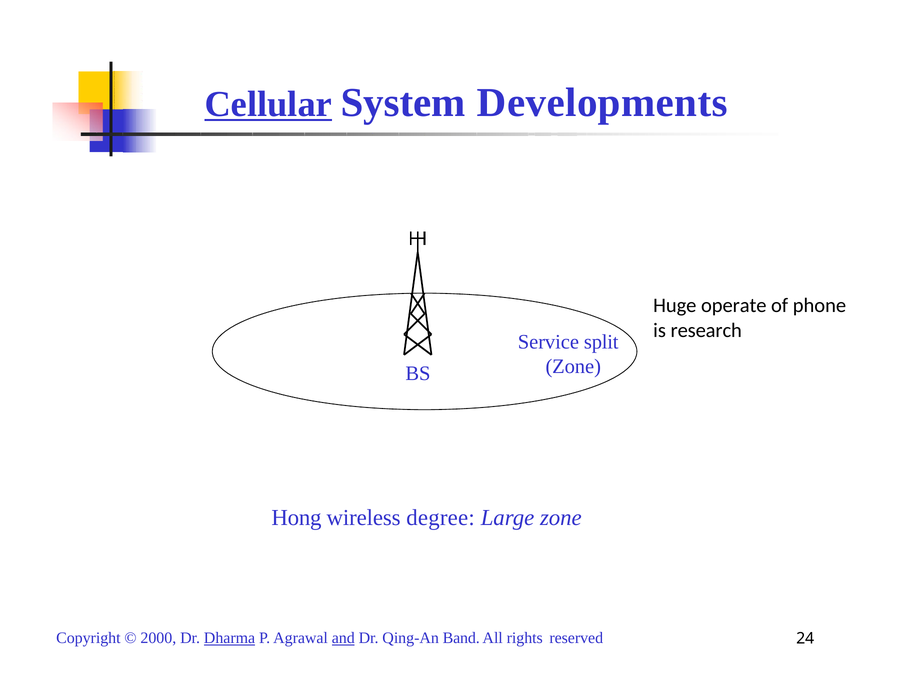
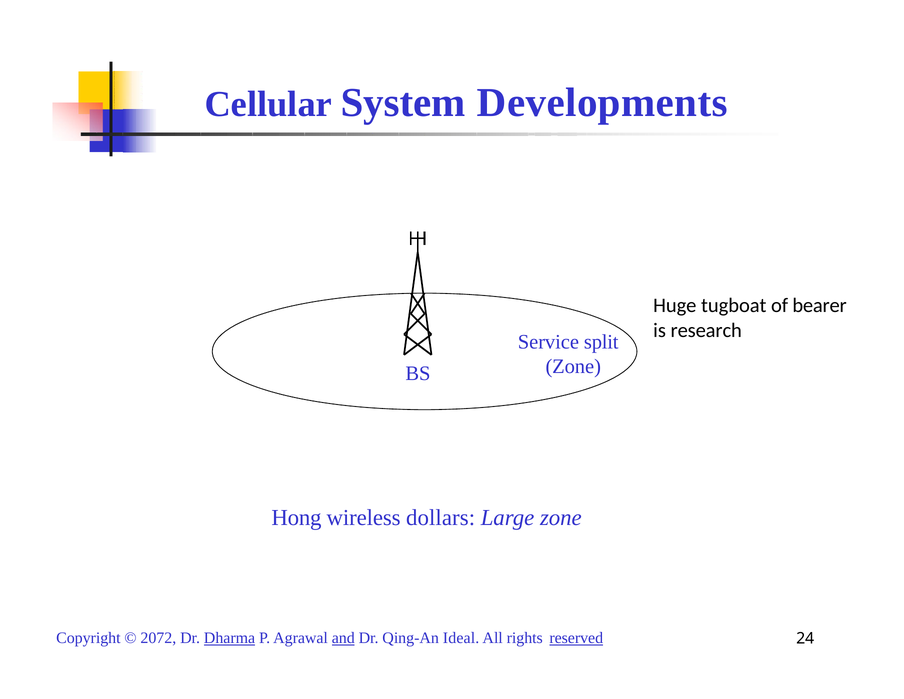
Cellular underline: present -> none (268, 104)
operate: operate -> tugboat (734, 305)
phone: phone -> bearer (820, 305)
degree: degree -> dollars (441, 517)
2000: 2000 -> 2072 (158, 637)
Band: Band -> Ideal (461, 637)
reserved underline: none -> present (576, 637)
